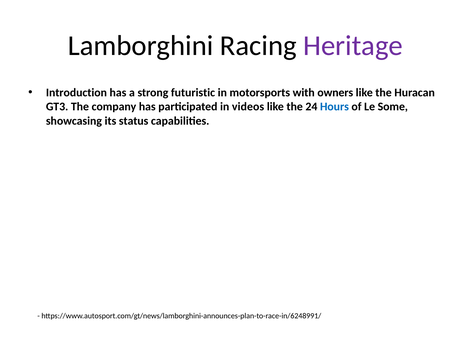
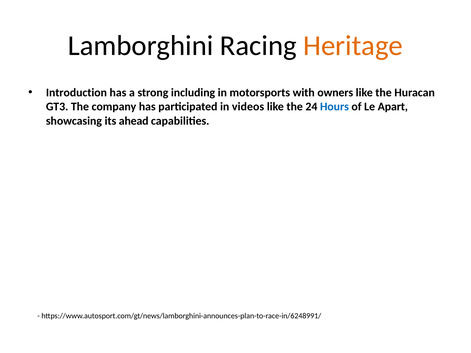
Heritage colour: purple -> orange (353, 46)
futuristic: futuristic -> including (193, 93)
Some: Some -> Apart (393, 107)
status: status -> ahead (134, 121)
